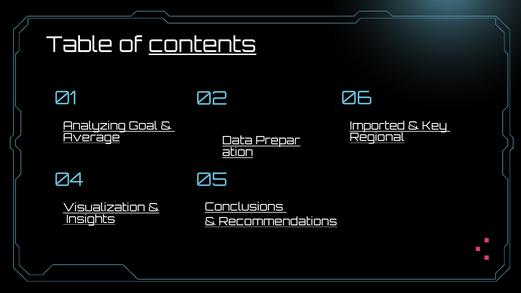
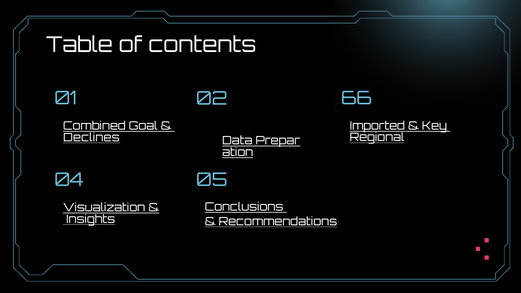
contents underline: present -> none (202, 45)
06: 06 -> 66 (357, 98)
Analyzing: Analyzing -> Combined (94, 126)
Average: Average -> Declines (91, 138)
